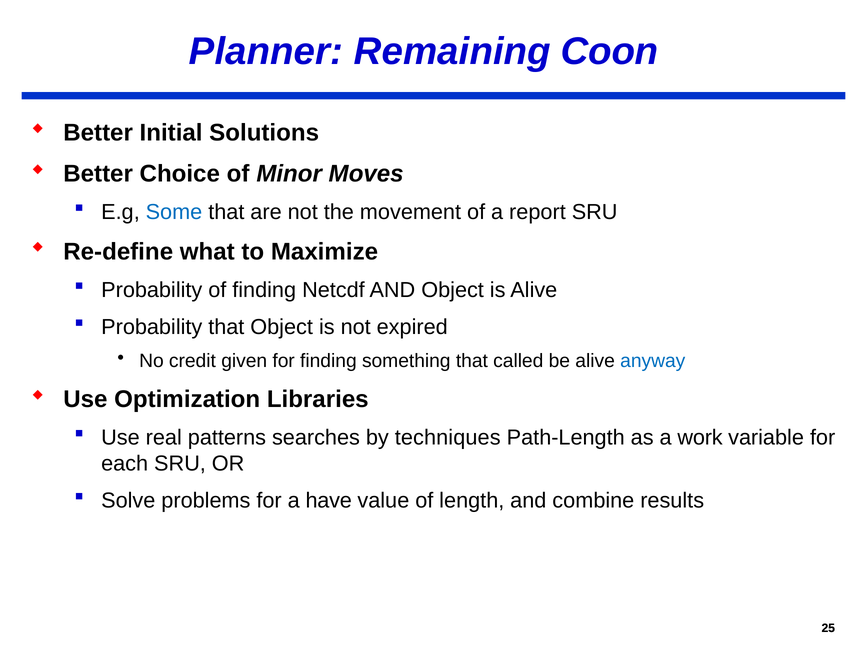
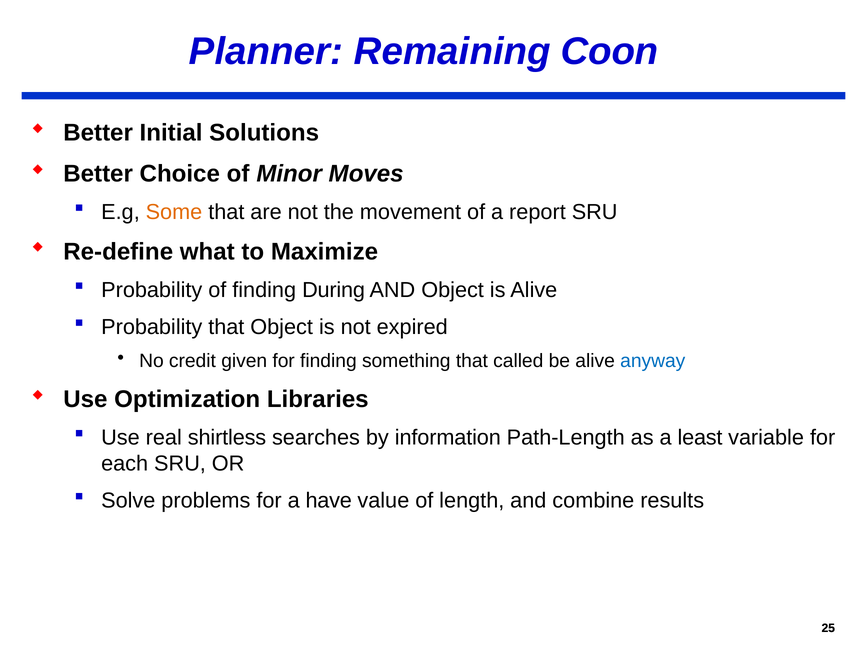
Some colour: blue -> orange (174, 212)
Netcdf: Netcdf -> During (334, 290)
patterns: patterns -> shirtless (227, 437)
techniques: techniques -> information (448, 437)
work: work -> least (700, 437)
